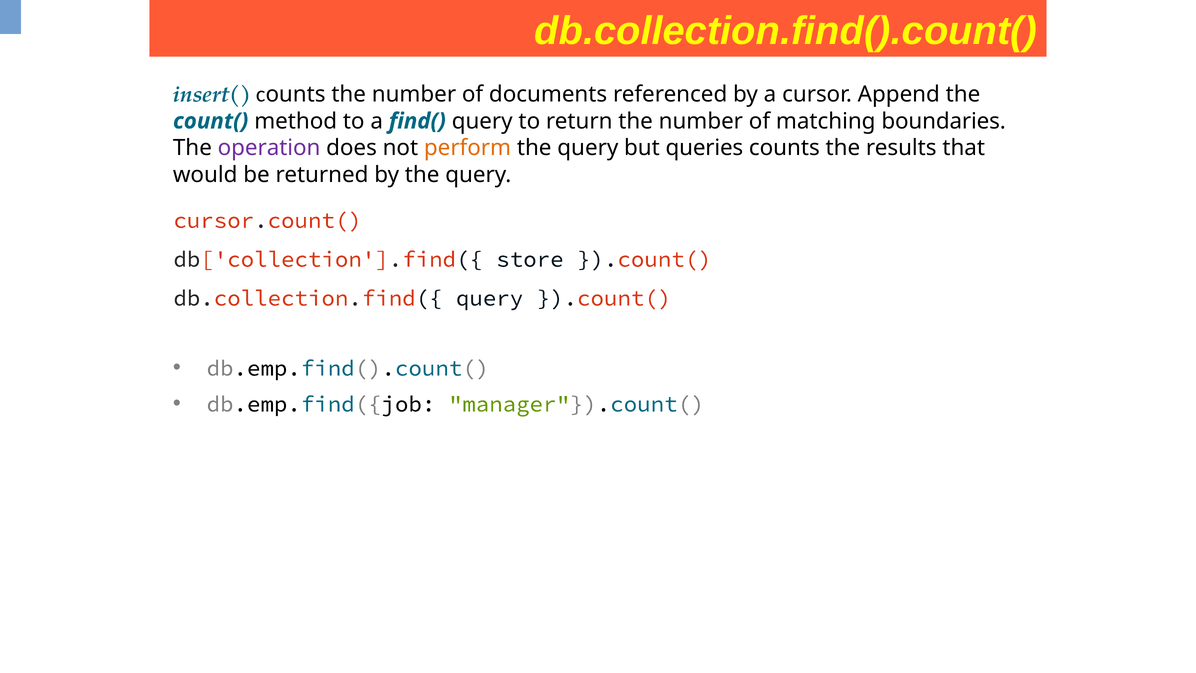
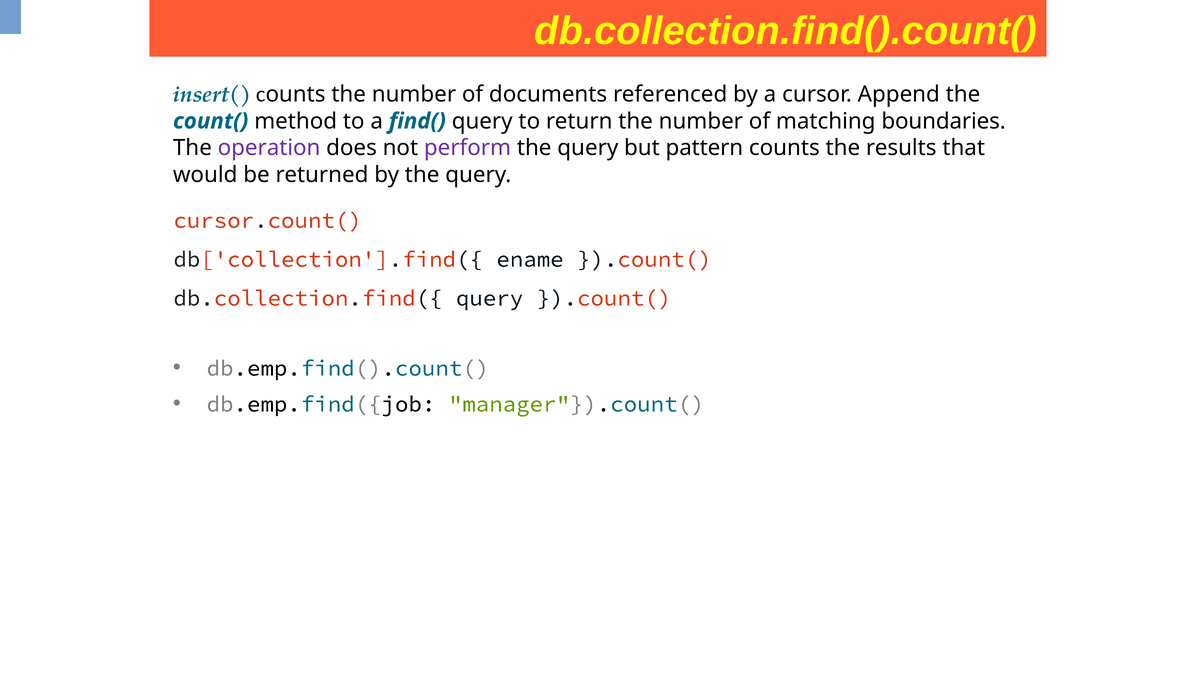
perform colour: orange -> purple (468, 148)
queries: queries -> pattern (704, 148)
store: store -> ename (530, 259)
